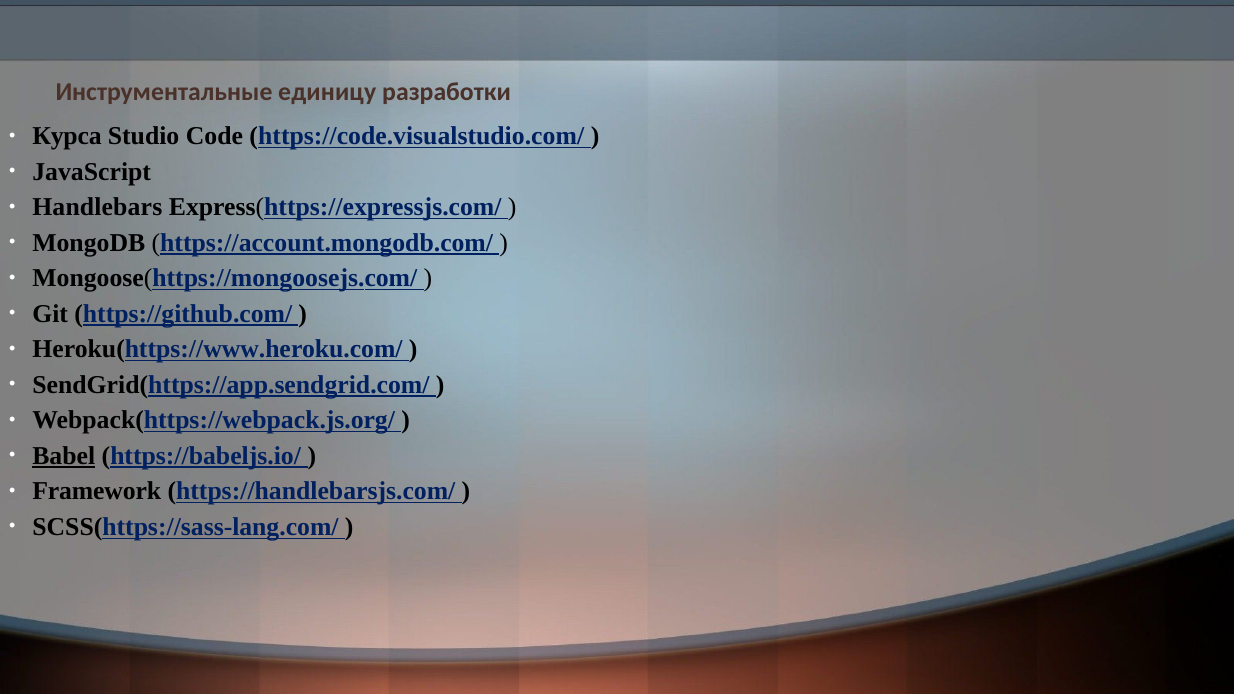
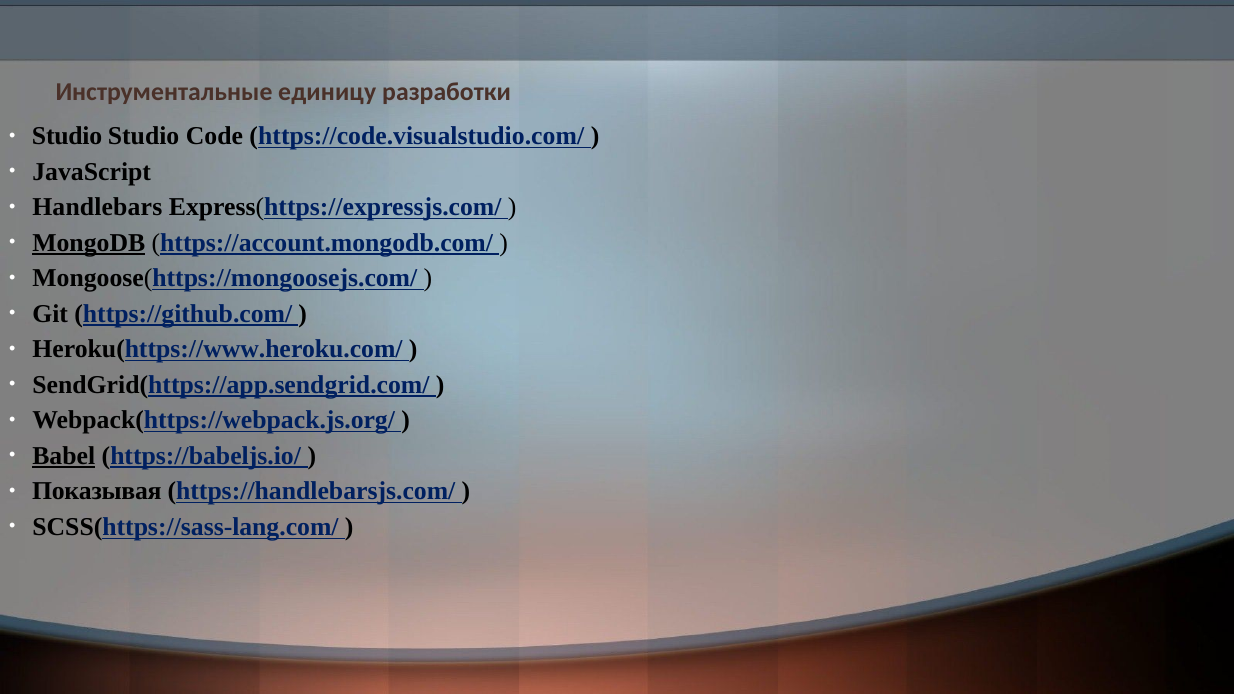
Курса: Курса -> Studio (67, 136)
MongoDB underline: none -> present (89, 243)
Framework: Framework -> Показывая (97, 491)
